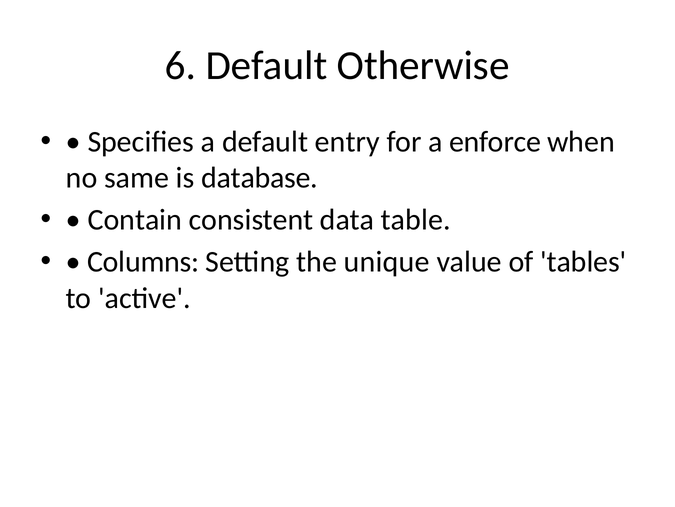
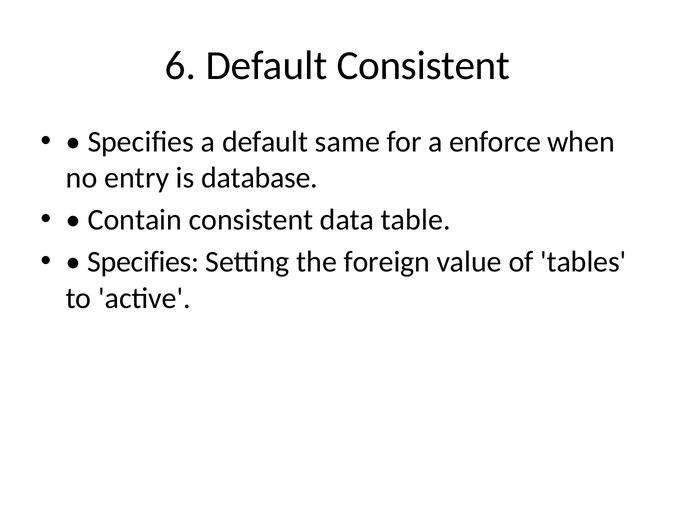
Default Otherwise: Otherwise -> Consistent (423, 65)
entry: entry -> same (347, 142)
same: same -> entry (137, 178)
Columns: Columns -> Specifies (143, 262)
unique: unique -> foreign (387, 262)
